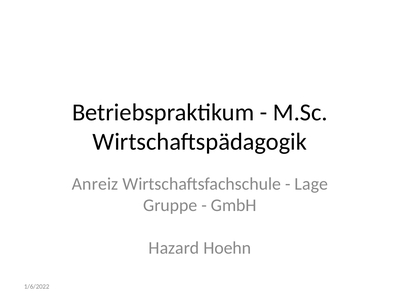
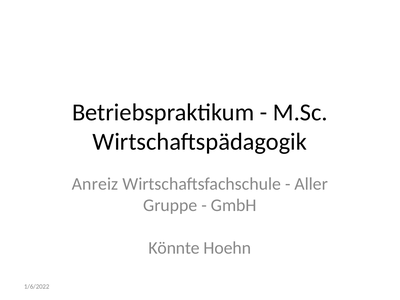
Lage: Lage -> Aller (311, 184)
Hazard: Hazard -> Könnte (174, 248)
